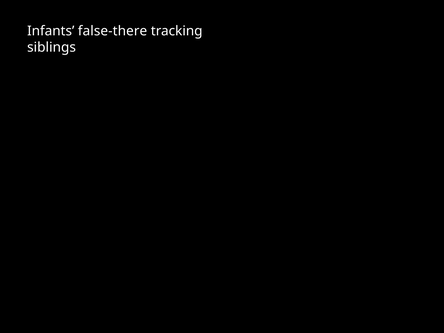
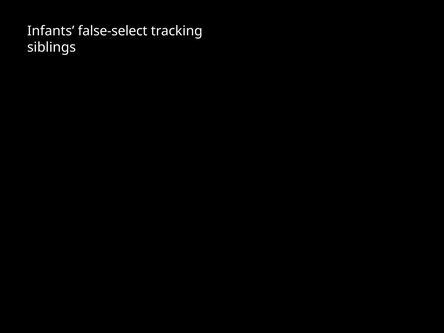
false-there: false-there -> false-select (113, 31)
